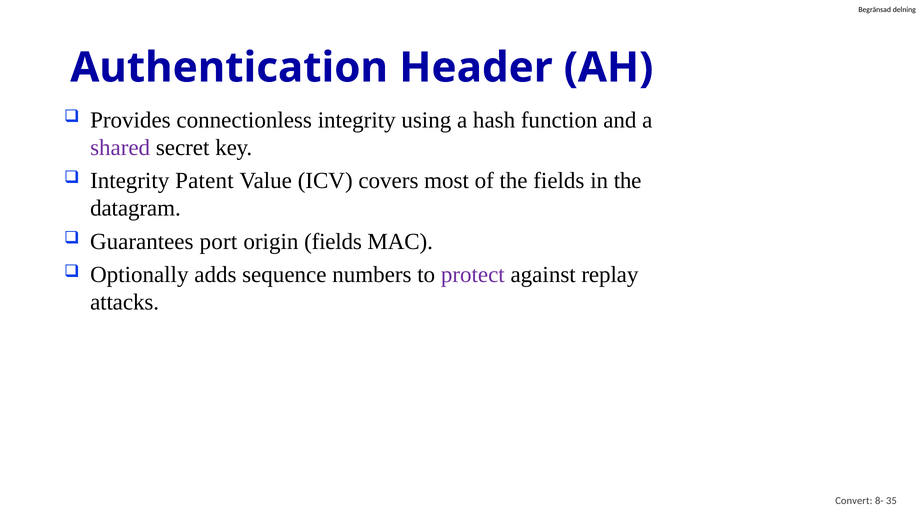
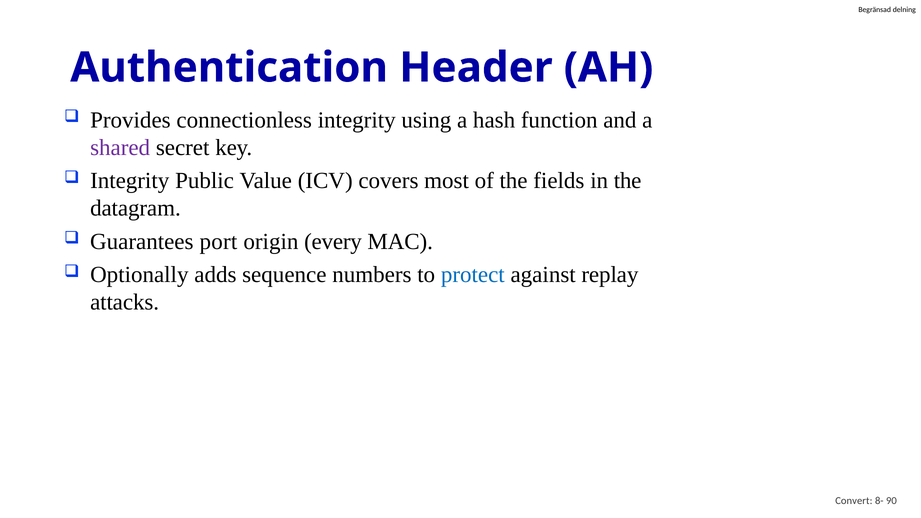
Patent: Patent -> Public (205, 181)
origin fields: fields -> every (333, 242)
protect colour: purple -> blue (473, 275)
35: 35 -> 90 (891, 501)
